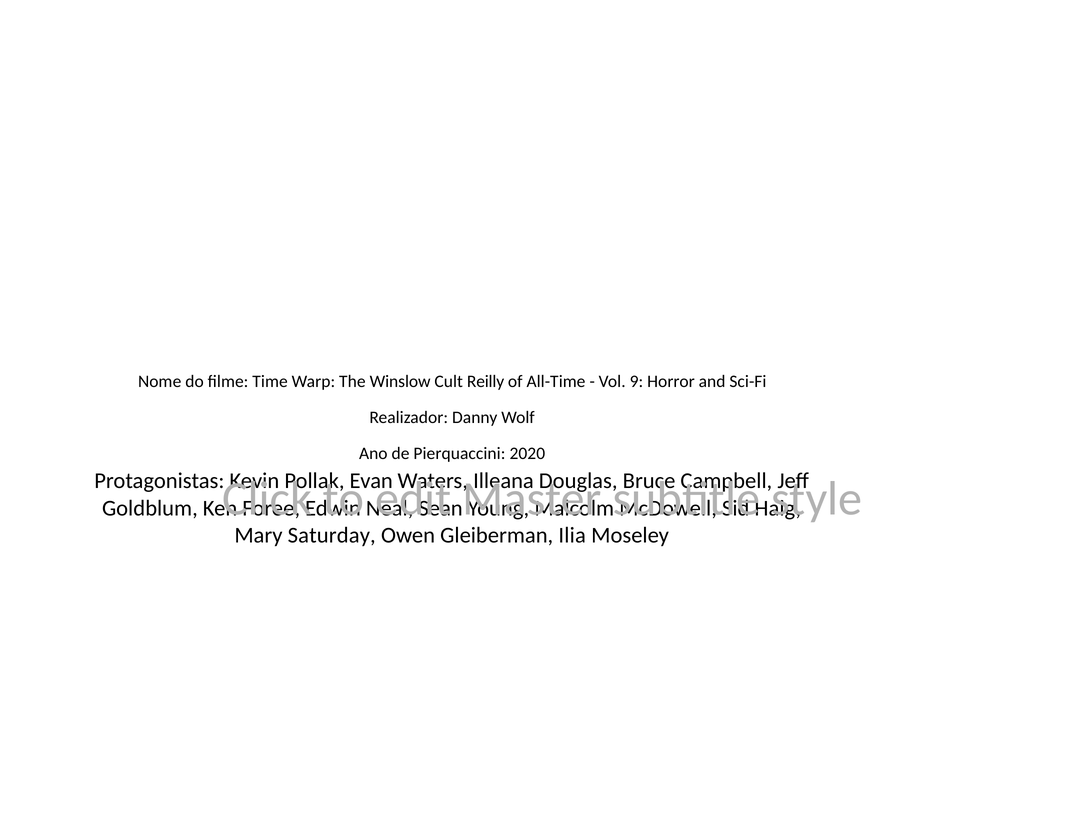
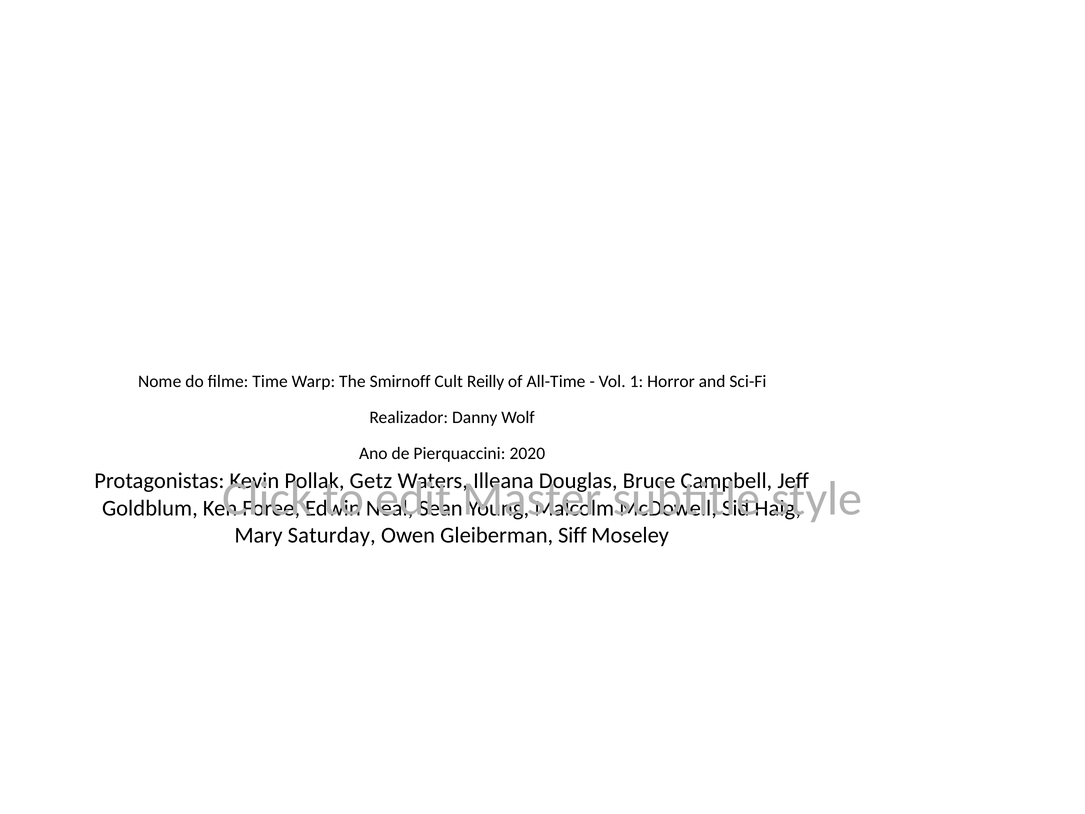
Winslow: Winslow -> Smirnoff (400, 381)
9: 9 -> 1 (636, 381)
Evan: Evan -> Getz (371, 481)
Ilia: Ilia -> Siff (572, 535)
